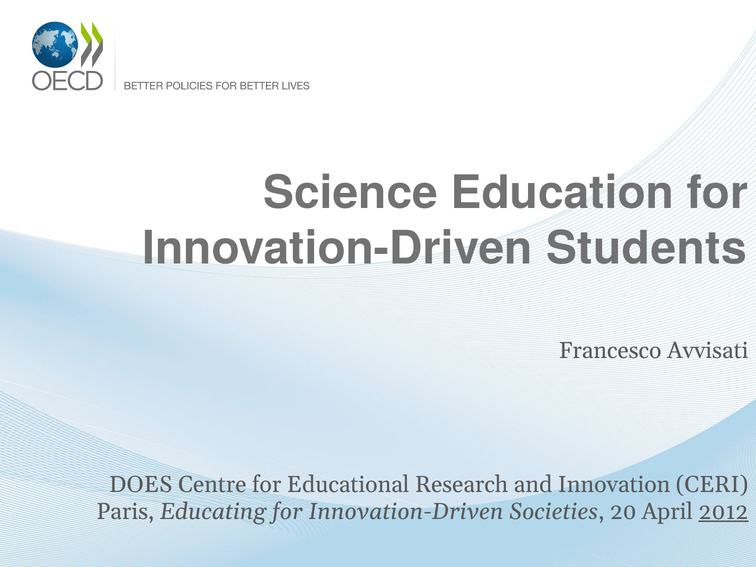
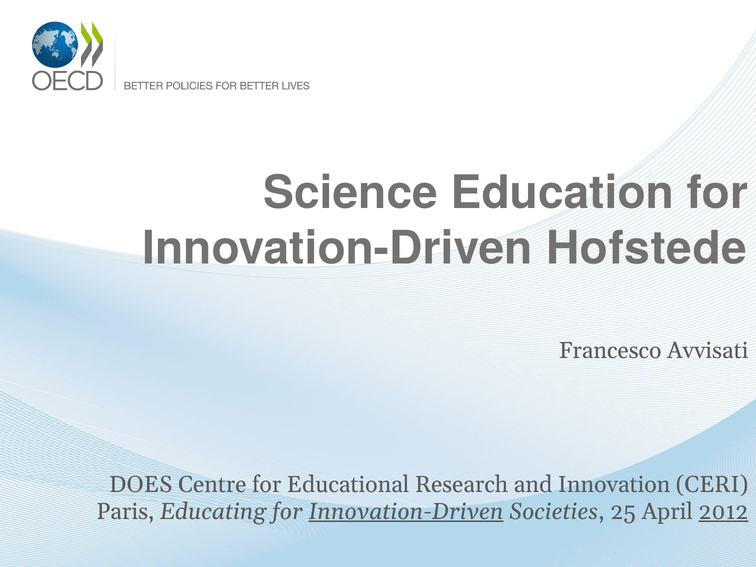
Students: Students -> Hofstede (646, 249)
Innovation-Driven underline: none -> present (406, 511)
20: 20 -> 25 (623, 511)
